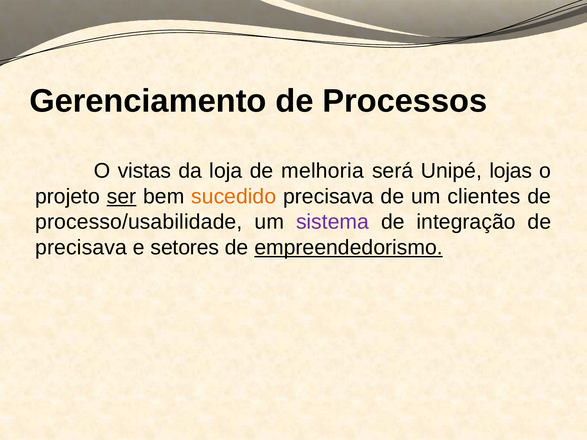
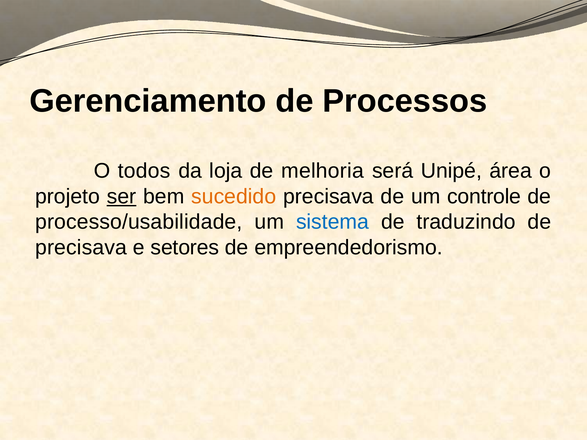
vistas: vistas -> todos (144, 171)
lojas: lojas -> área (511, 171)
clientes: clientes -> controle (484, 197)
sistema colour: purple -> blue (333, 222)
integração: integração -> traduzindo (466, 222)
empreendedorismo underline: present -> none (349, 248)
